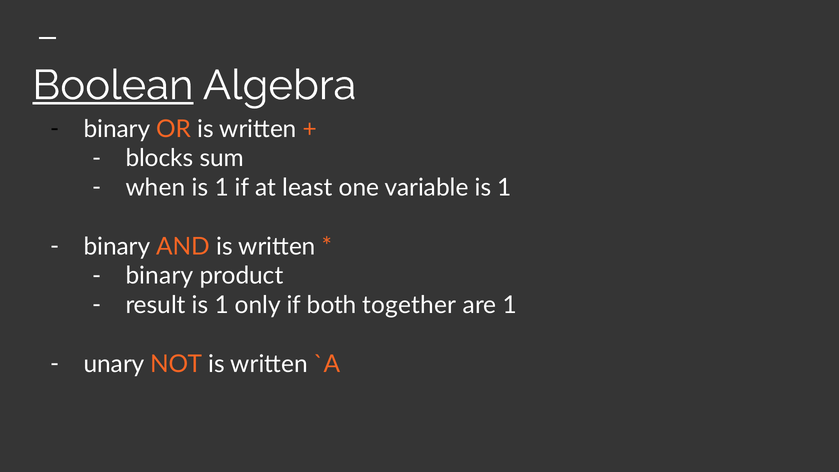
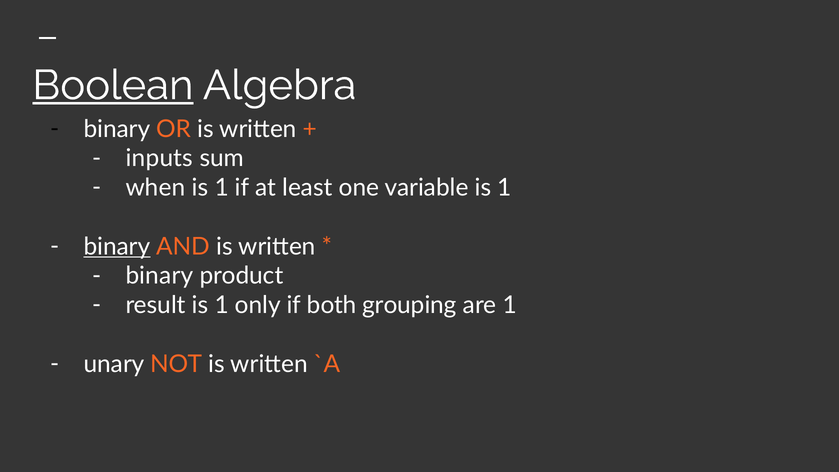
blocks: blocks -> inputs (159, 158)
binary underline: none -> present (117, 246)
together: together -> grouping (409, 305)
